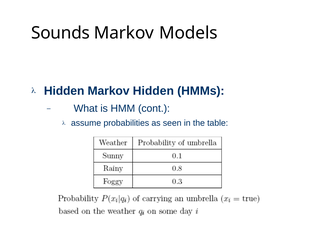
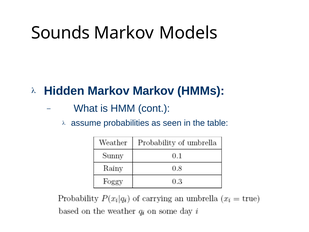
Markov Hidden: Hidden -> Markov (153, 91)
